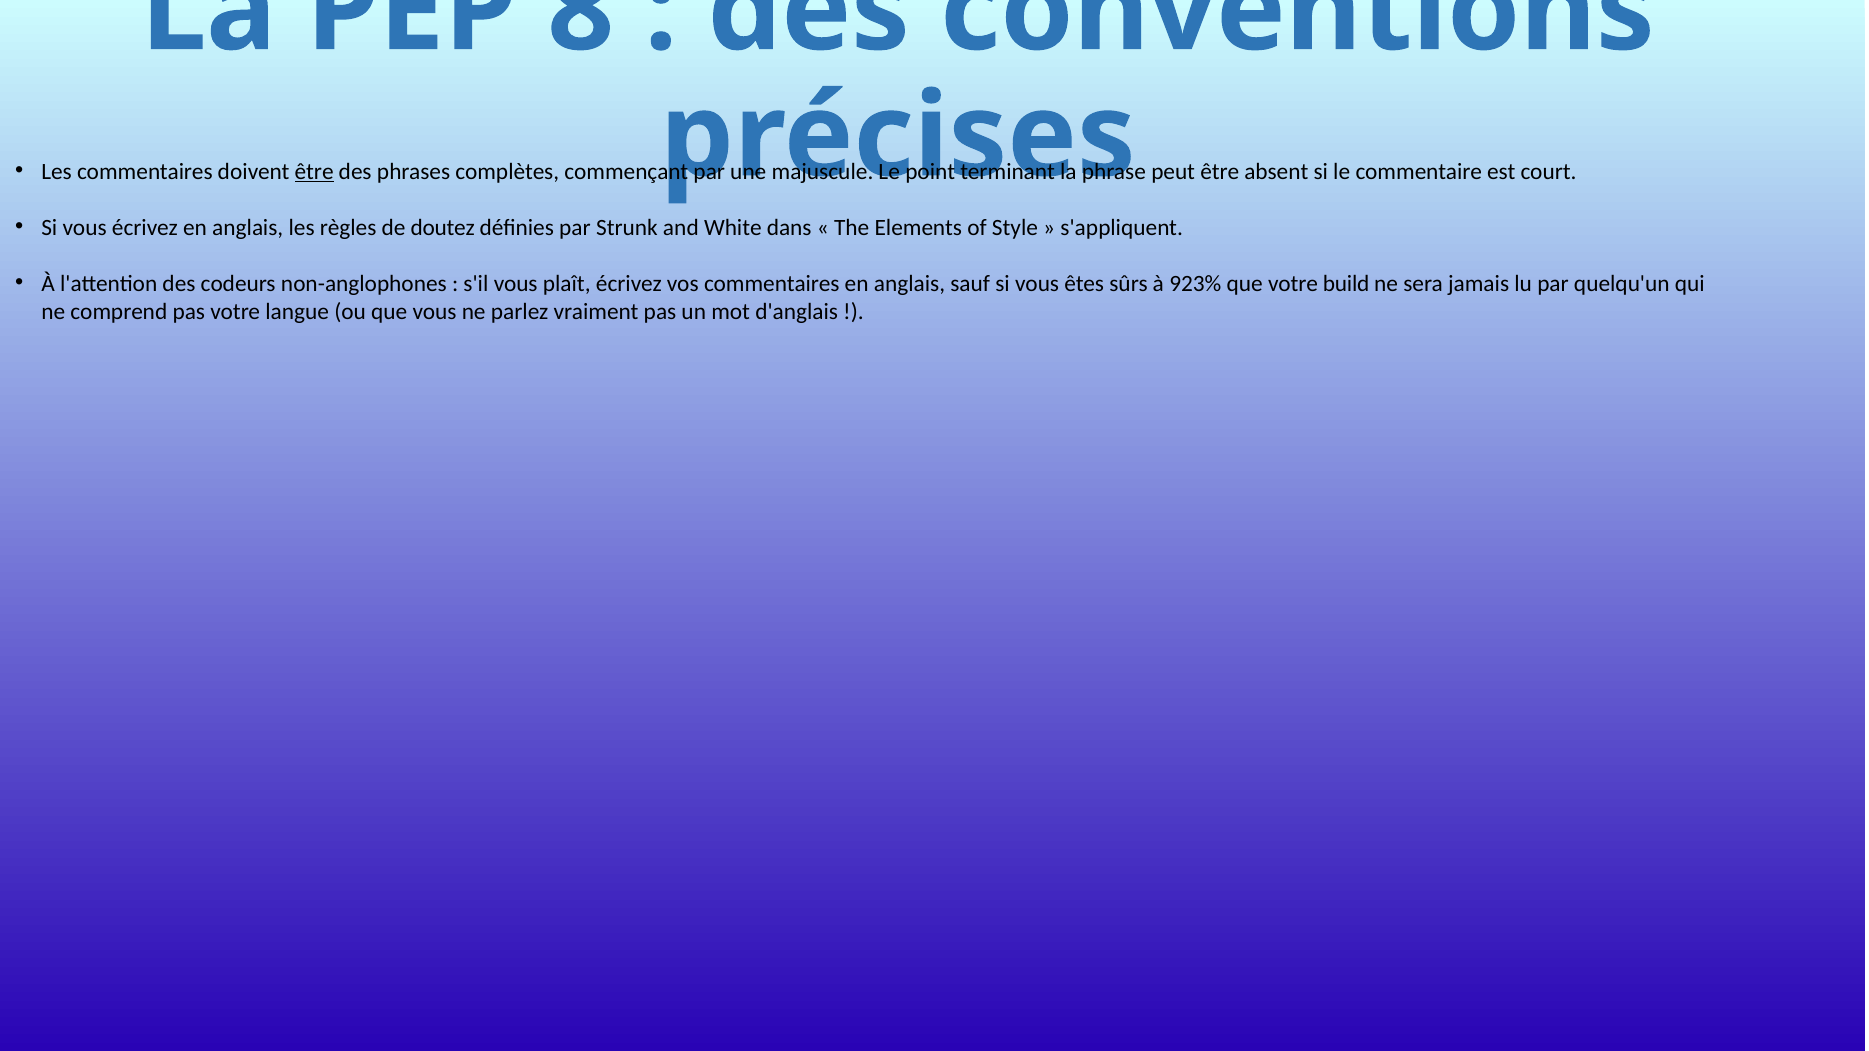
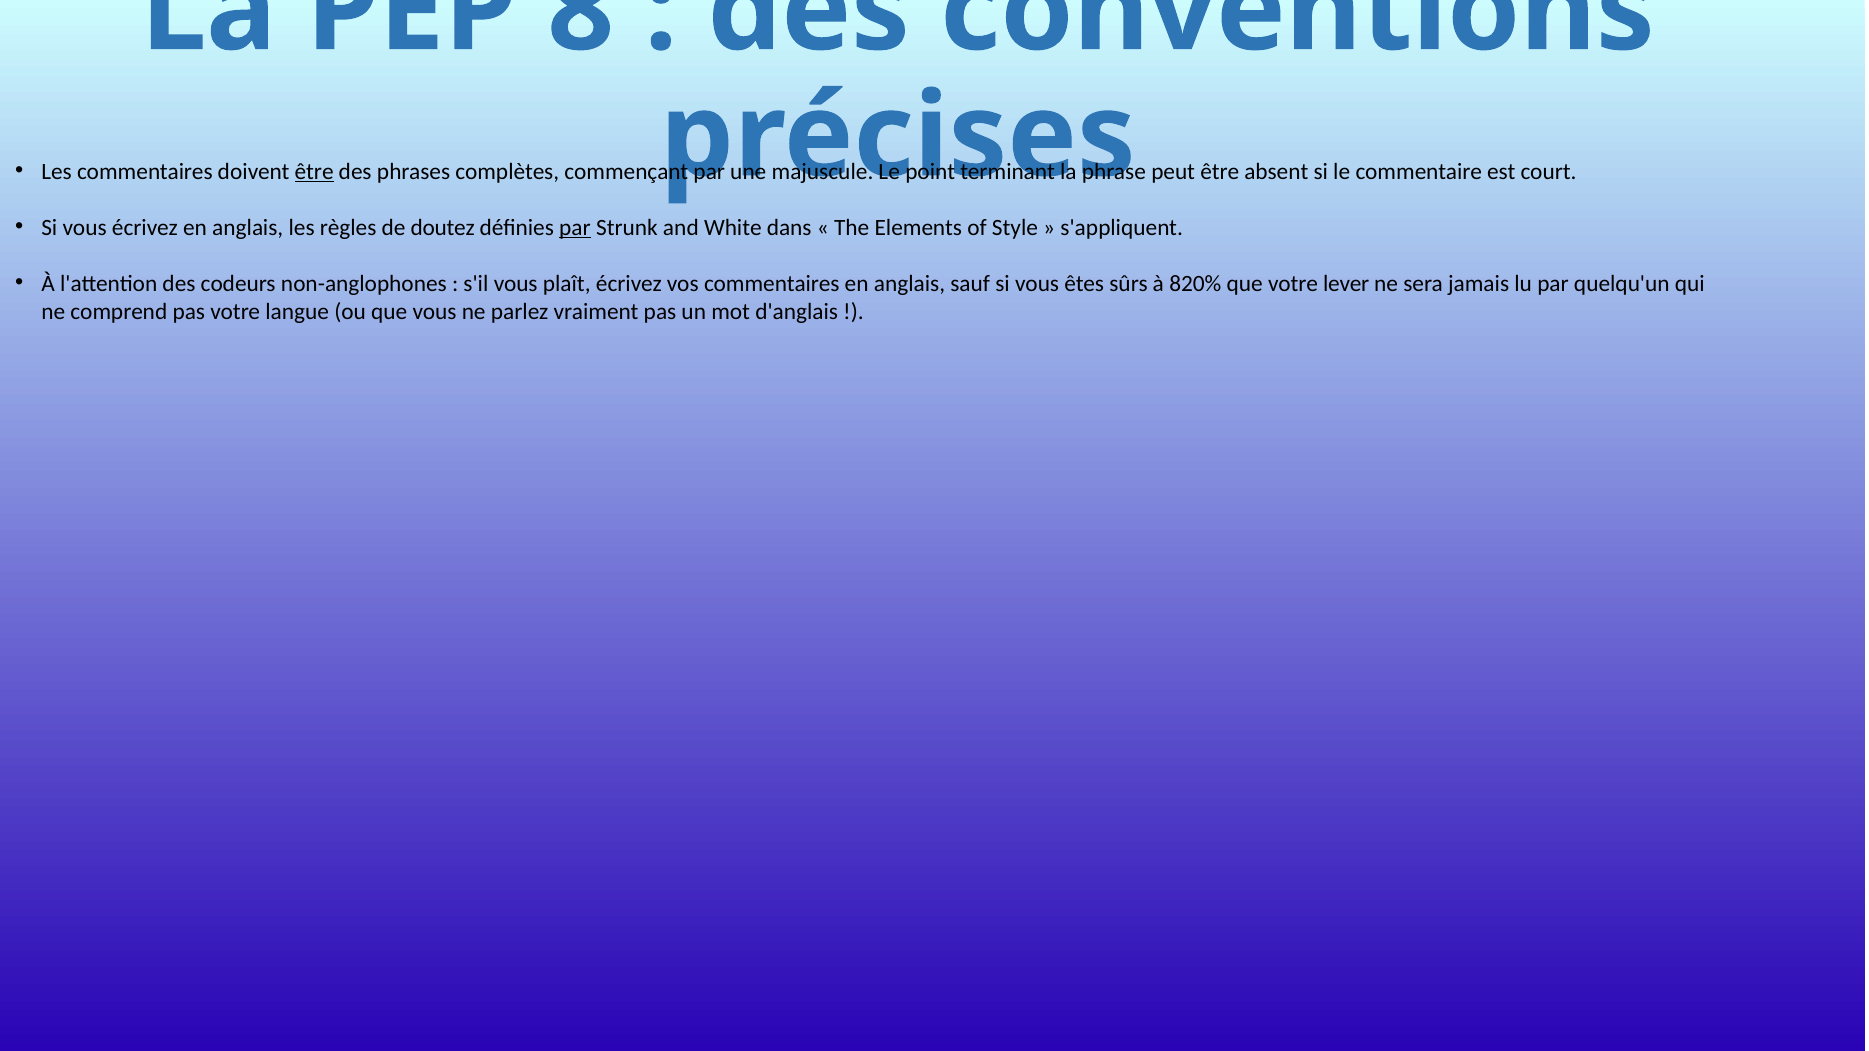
par underline: none -> present (575, 228)
923%: 923% -> 820% (1195, 284)
build: build -> lever (1346, 284)
